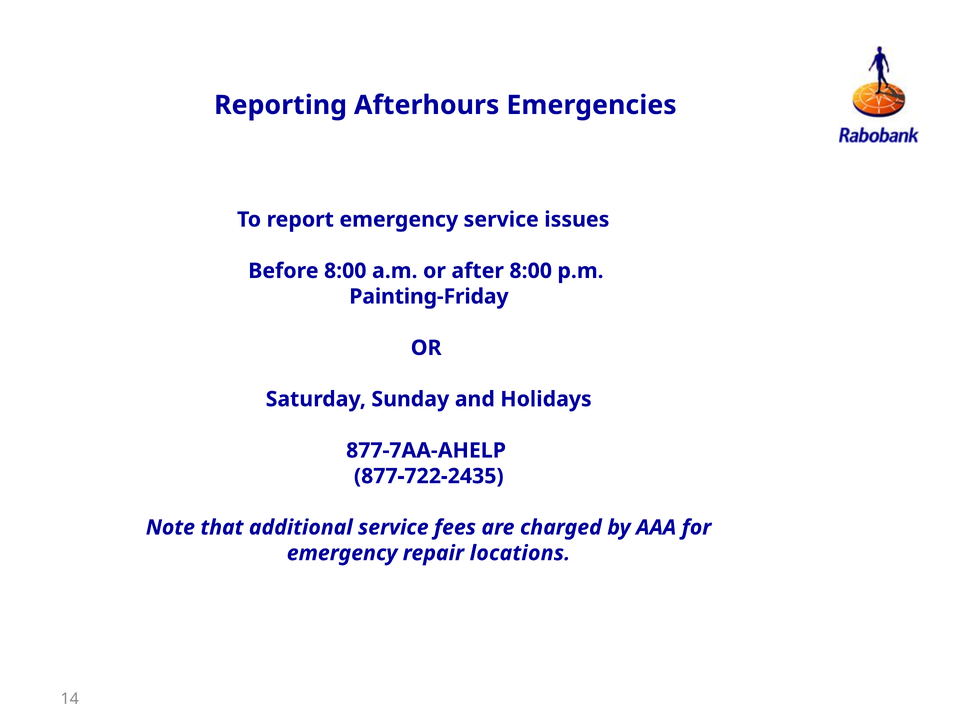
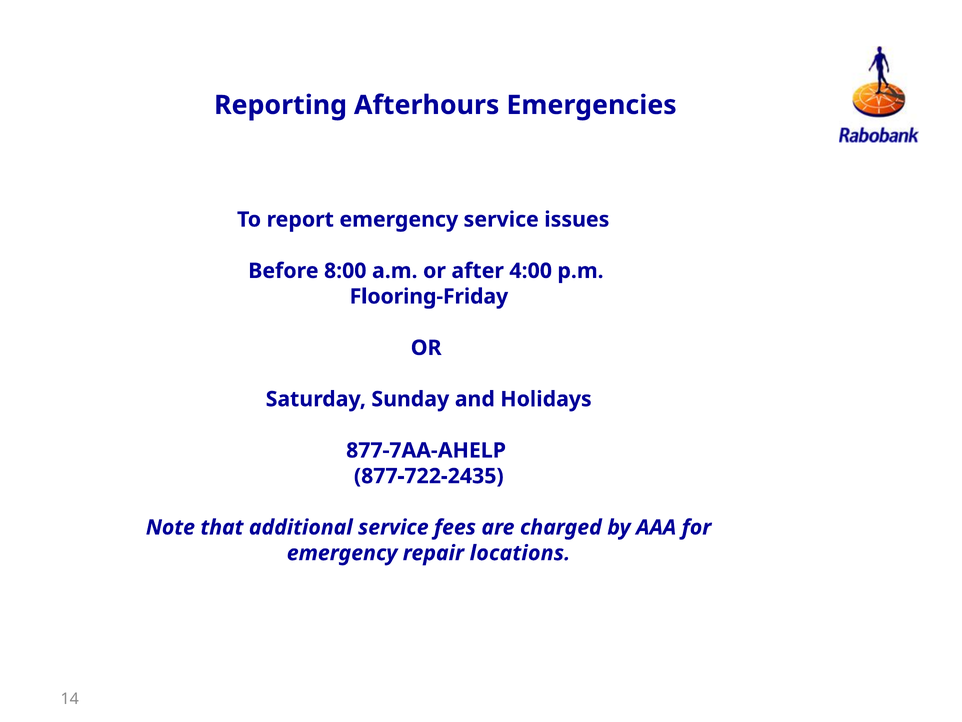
after 8:00: 8:00 -> 4:00 (531, 271)
Painting-Friday: Painting-Friday -> Flooring-Friday (429, 296)
